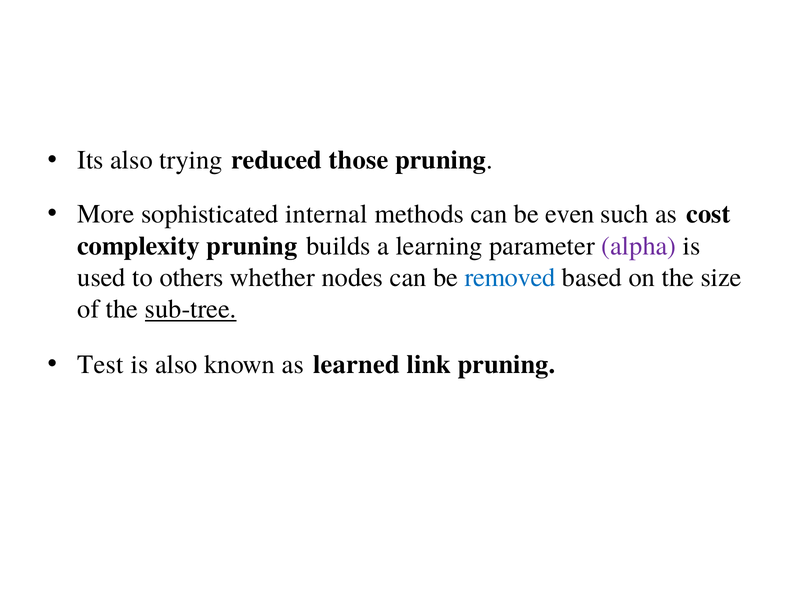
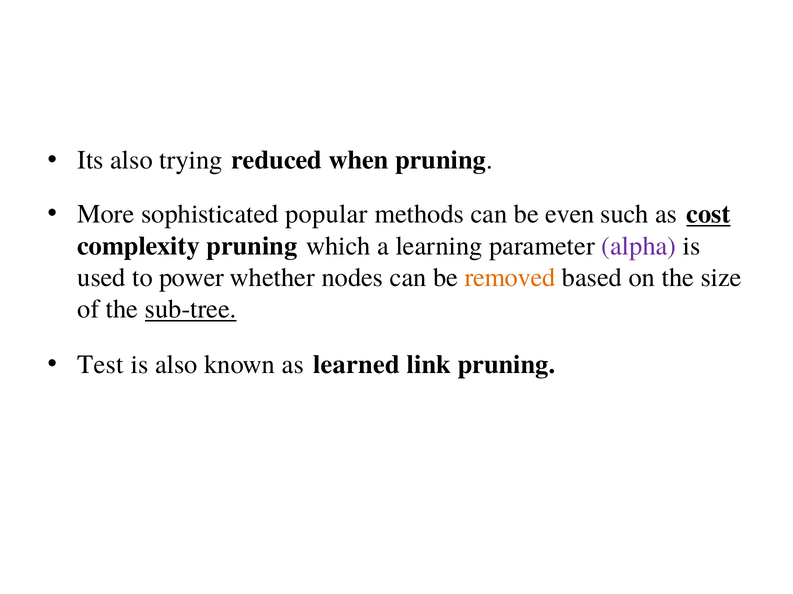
those: those -> when (359, 160)
internal: internal -> popular (326, 214)
cost underline: none -> present (708, 214)
builds: builds -> which (338, 246)
others: others -> power (192, 278)
removed colour: blue -> orange (510, 278)
